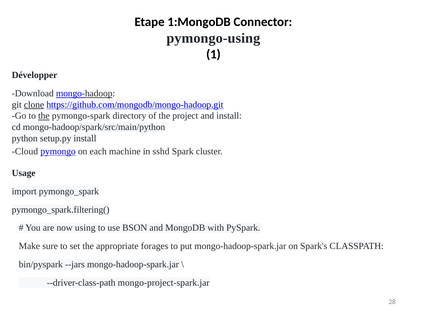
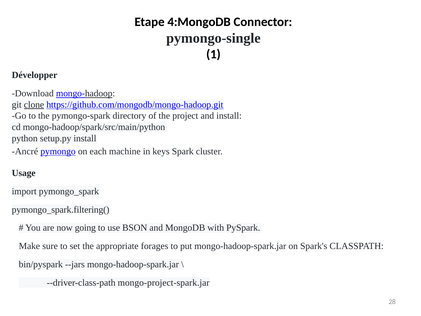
1:MongoDB: 1:MongoDB -> 4:MongoDB (199, 22)
pymongo-using: pymongo-using -> pymongo-single (213, 38)
the underline: present -> none (44, 116)
Cloud: Cloud -> Ancré (25, 151)
sshd: sshd -> keys (161, 151)
using: using -> going (85, 228)
